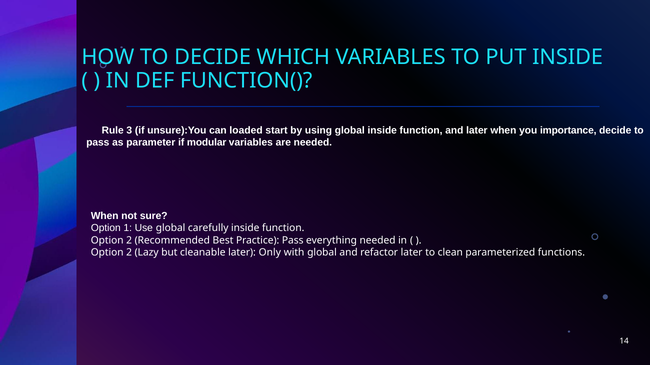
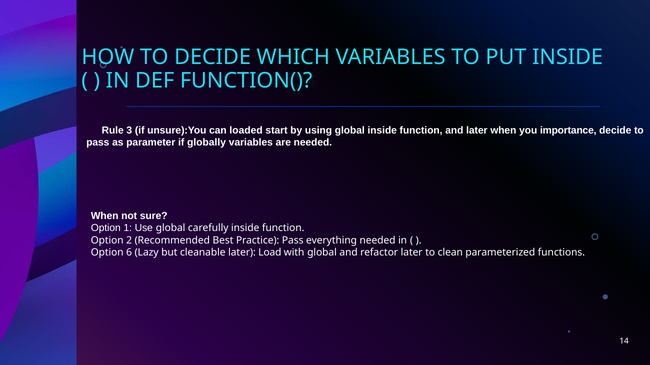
modular: modular -> globally (207, 143)
2: 2 -> 6 (129, 253)
Only: Only -> Load (270, 253)
